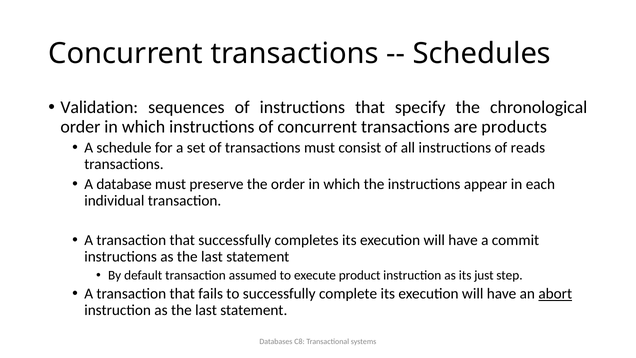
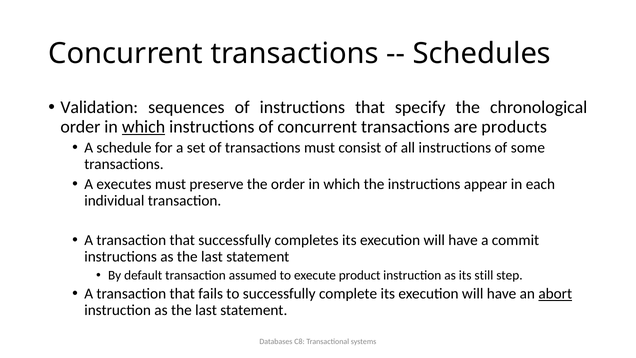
which underline: none -> present (144, 127)
reads: reads -> some (528, 148)
database: database -> executes (124, 184)
just: just -> still (484, 275)
